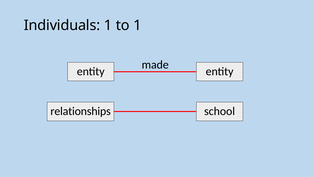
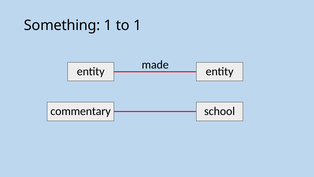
Individuals: Individuals -> Something (62, 25)
relationships: relationships -> commentary (81, 111)
